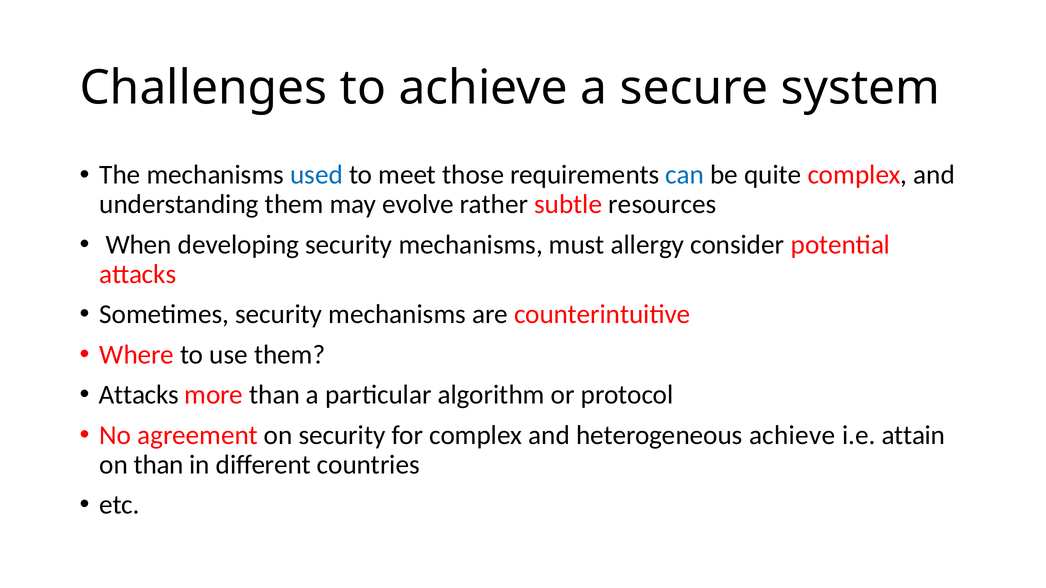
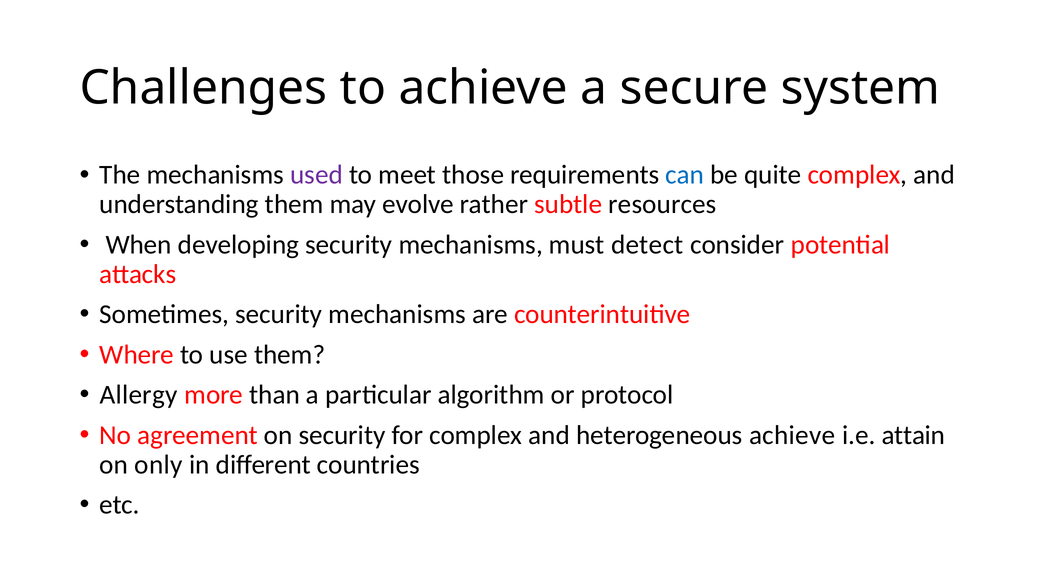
used colour: blue -> purple (316, 175)
allergy: allergy -> detect (647, 245)
Attacks: Attacks -> Allergy (139, 395)
on than: than -> only (158, 465)
